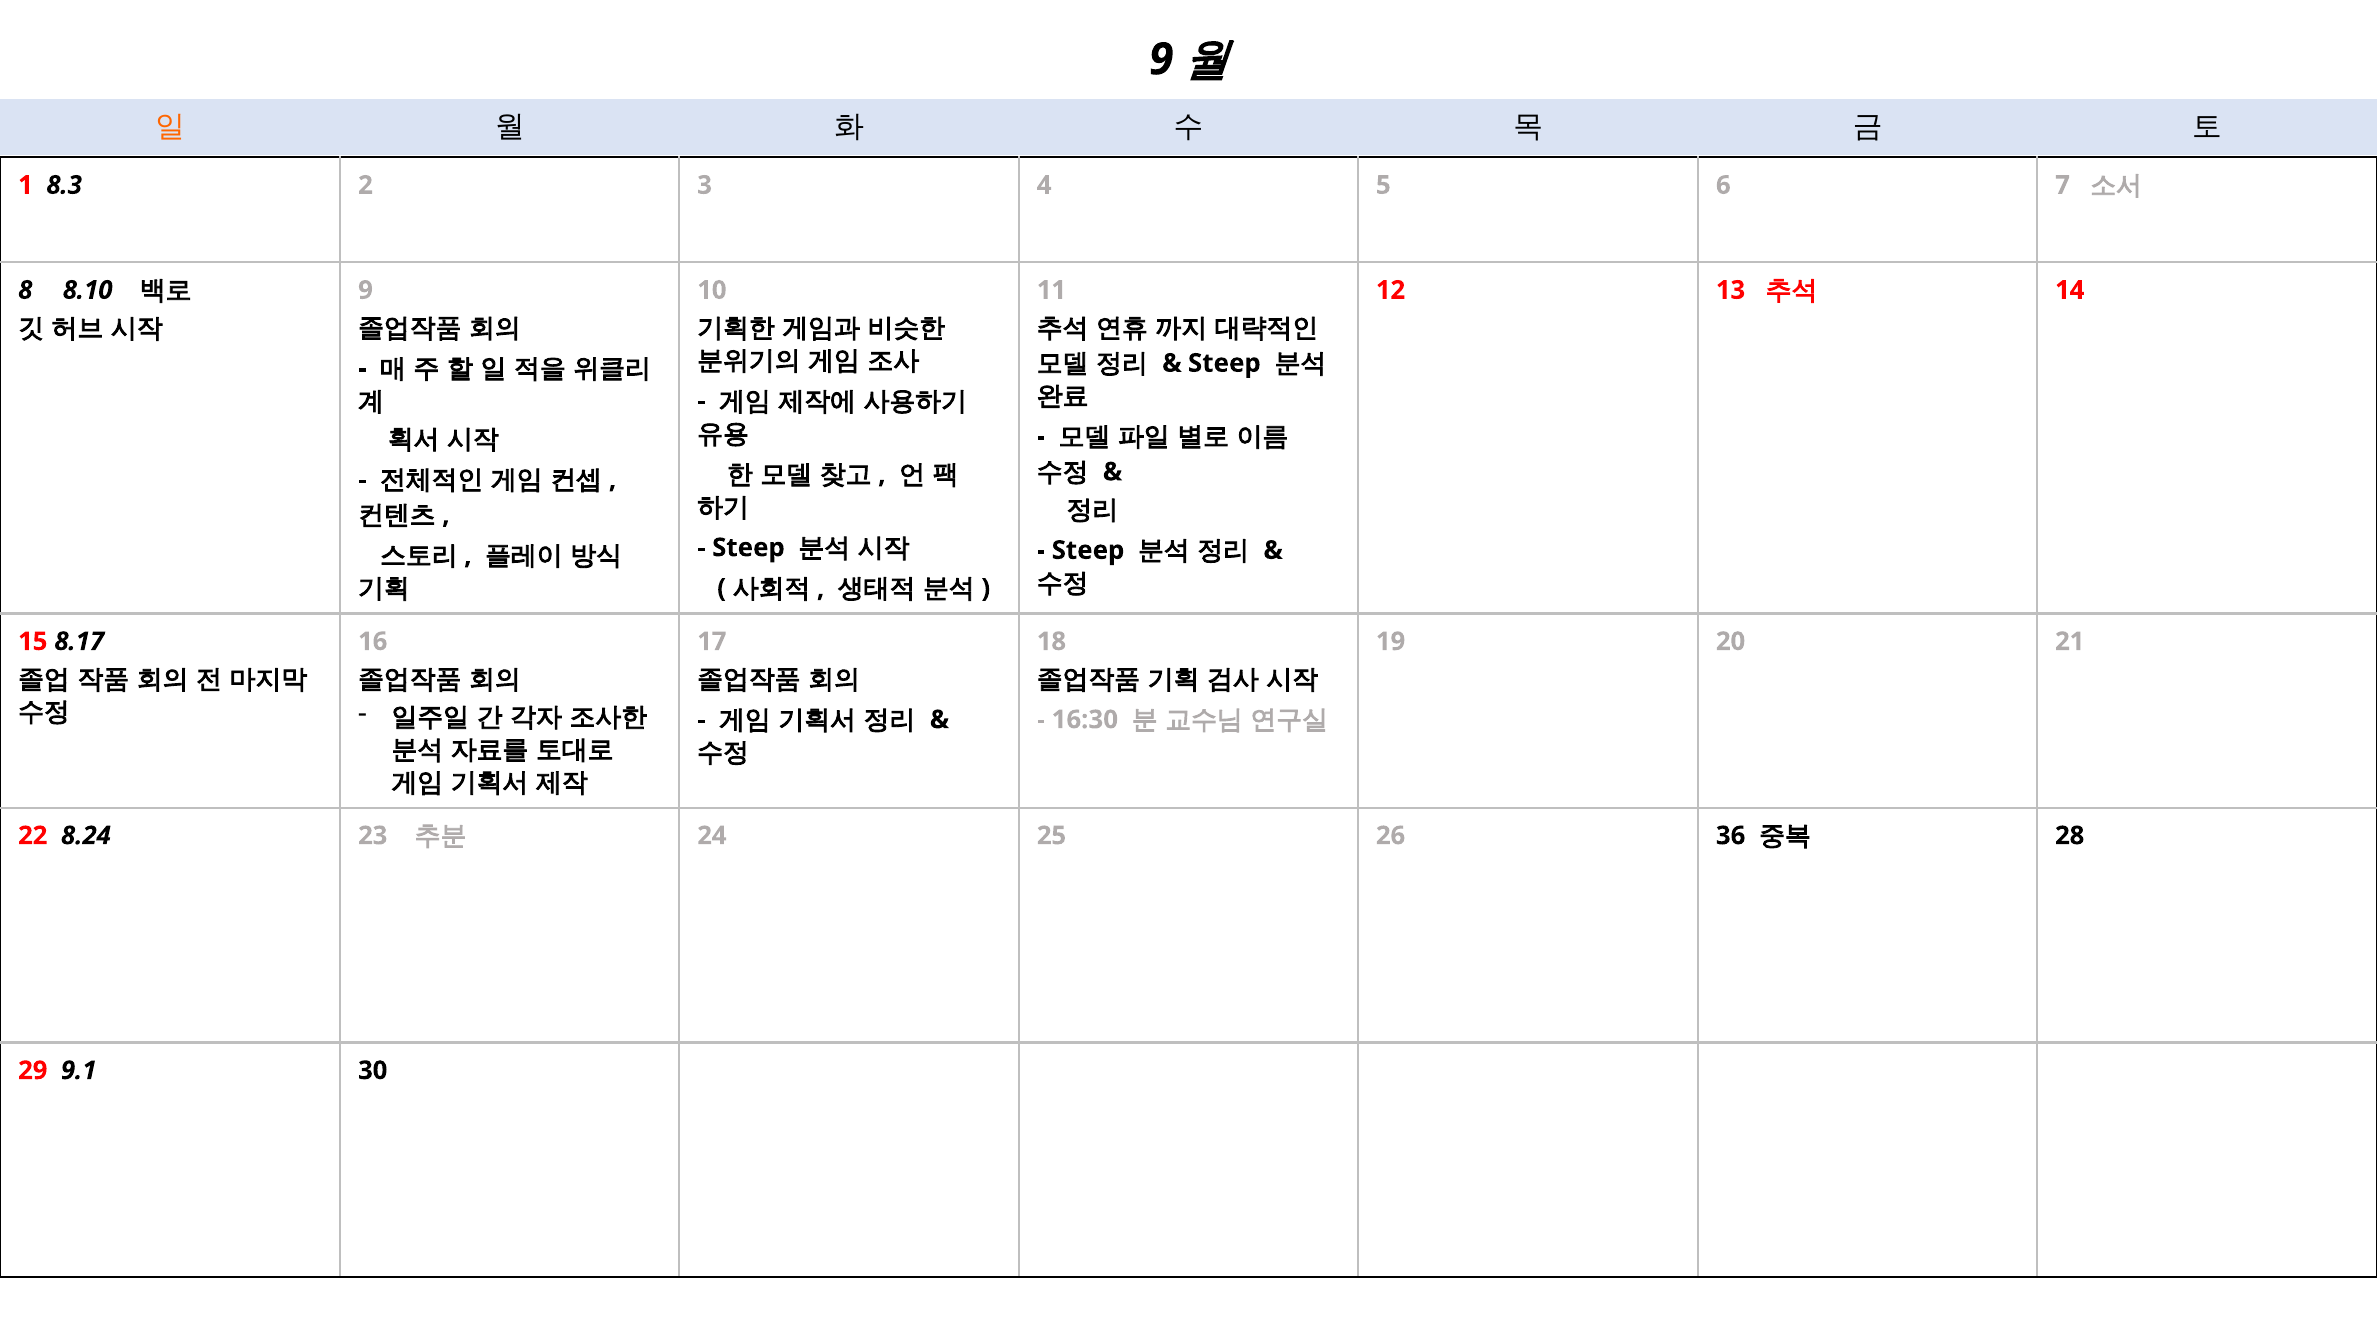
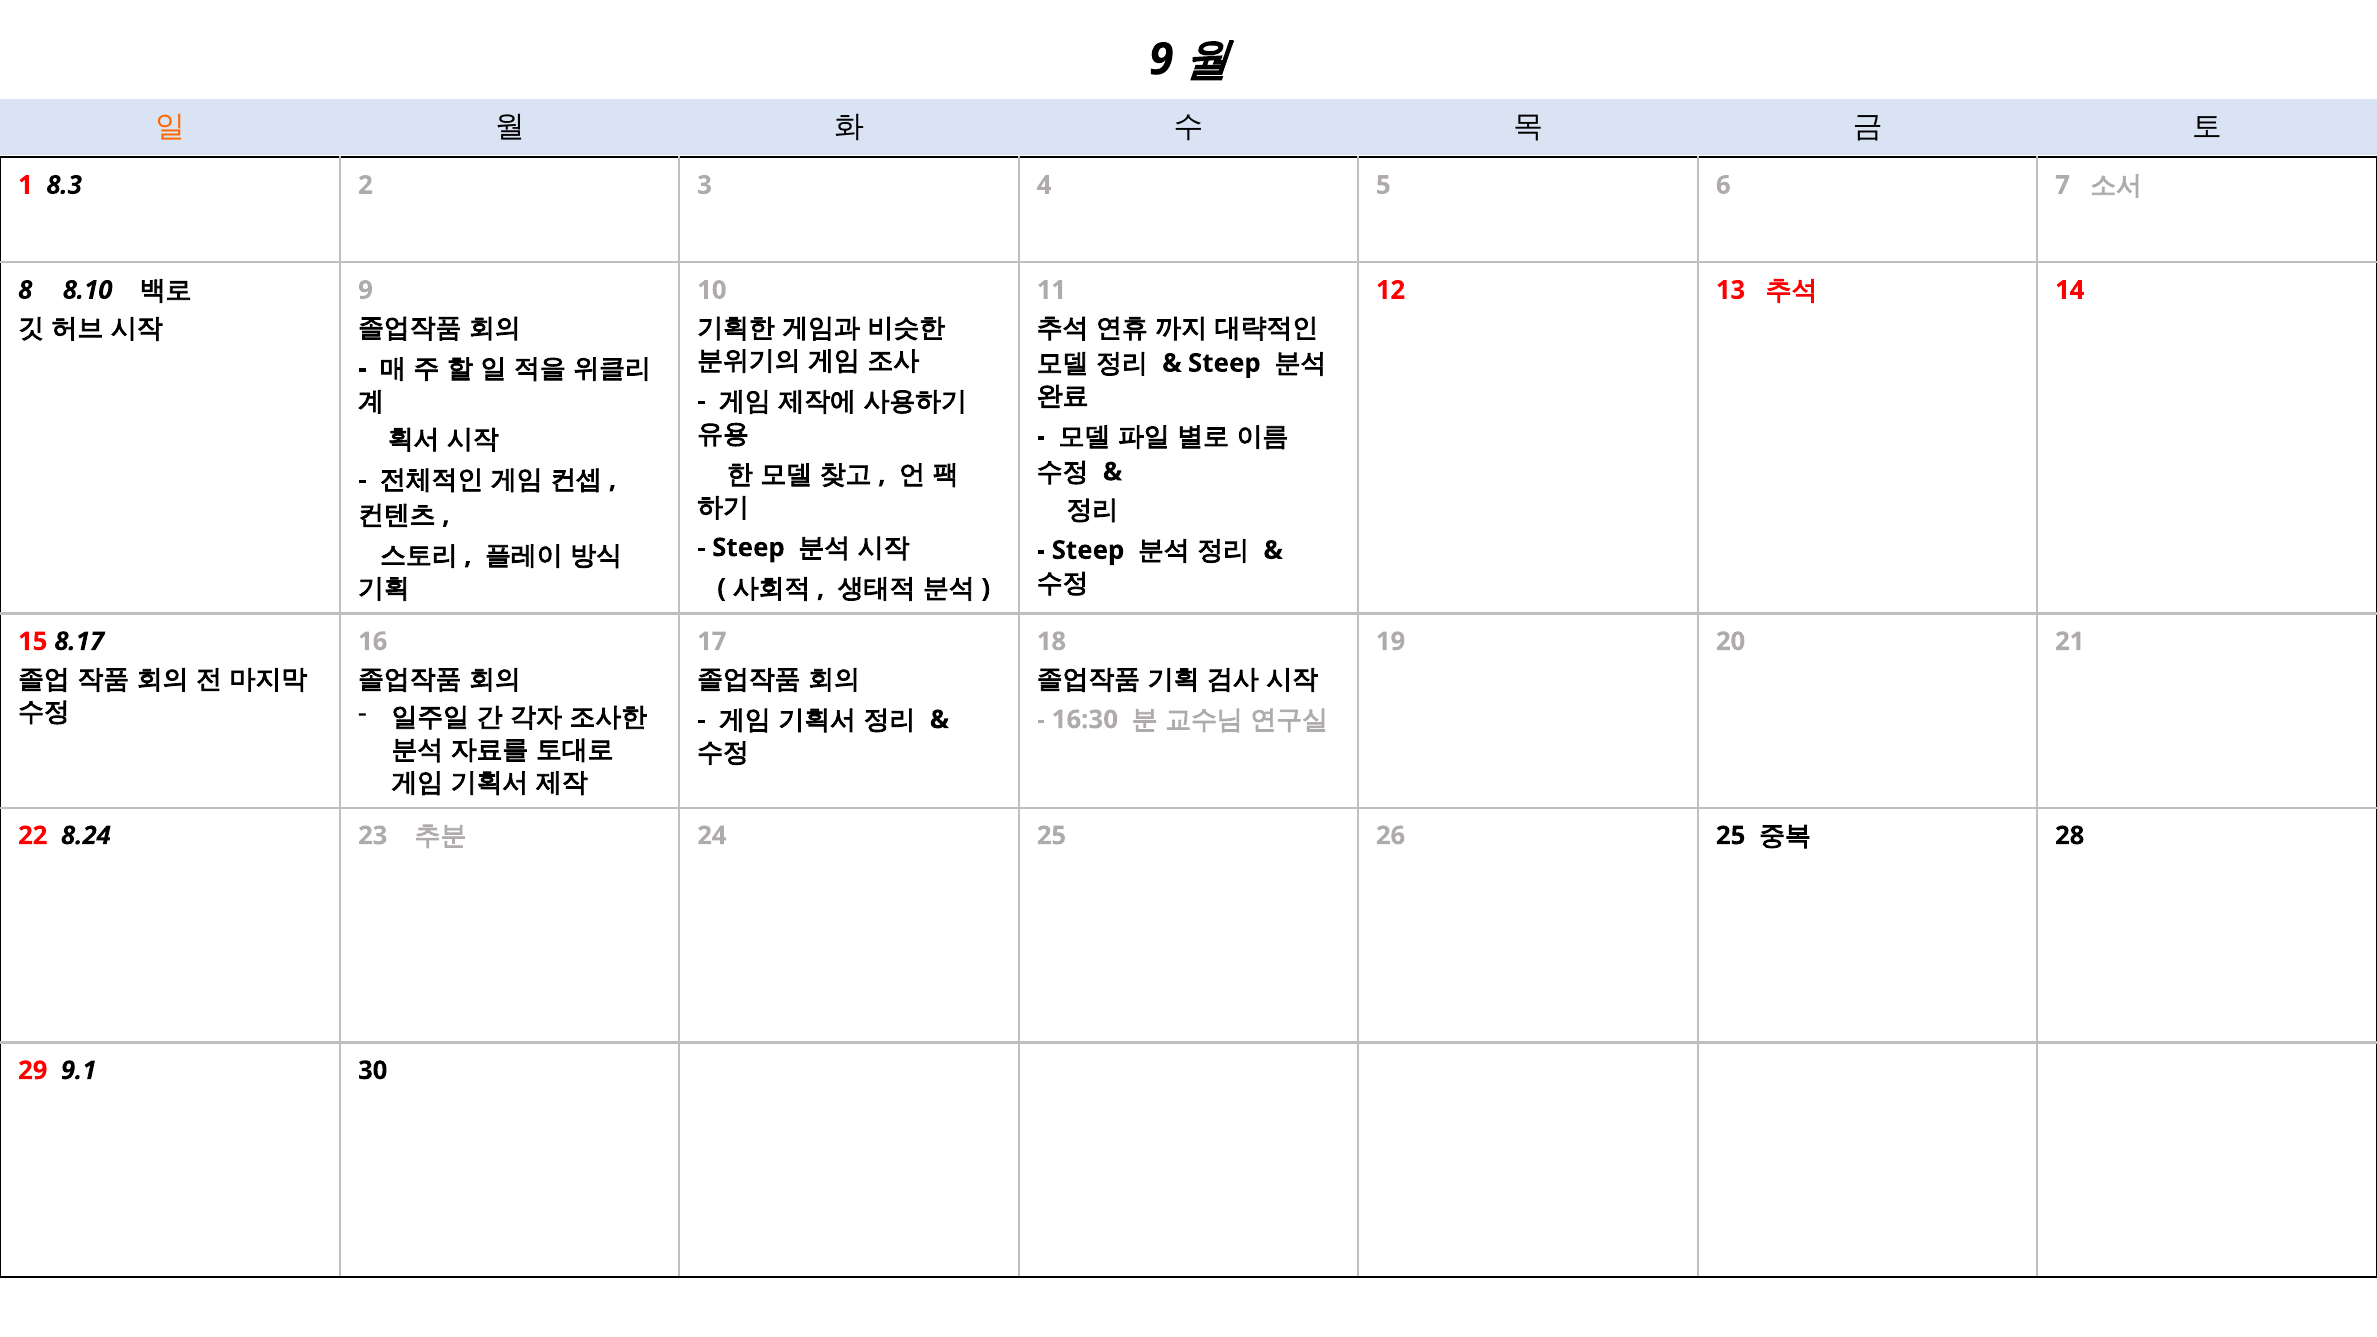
26 36: 36 -> 25 (1731, 836)
